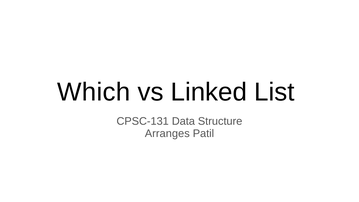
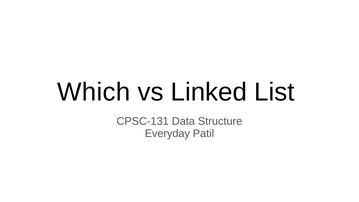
Arranges: Arranges -> Everyday (167, 133)
